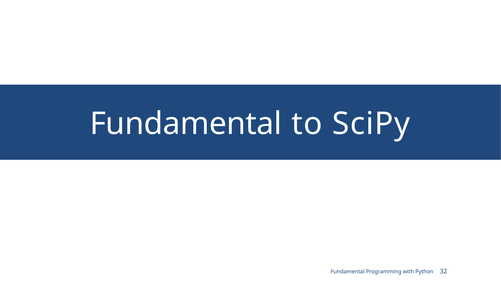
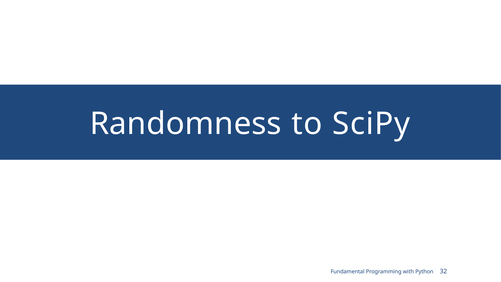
Fundamental: Fundamental -> Randomness (186, 124)
